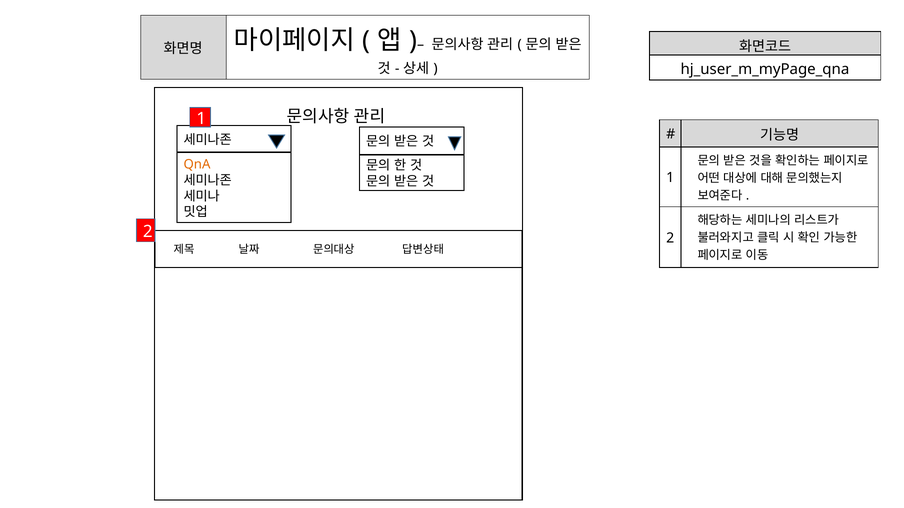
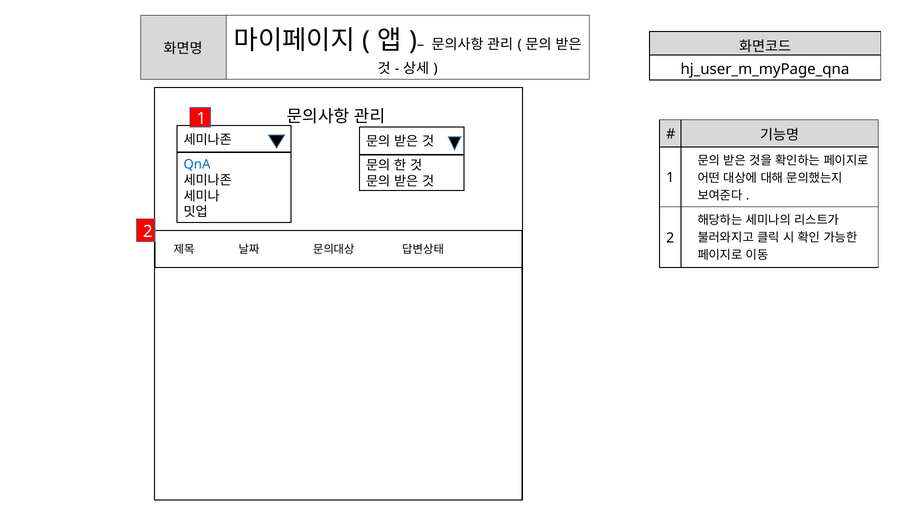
QnA colour: orange -> blue (197, 165)
